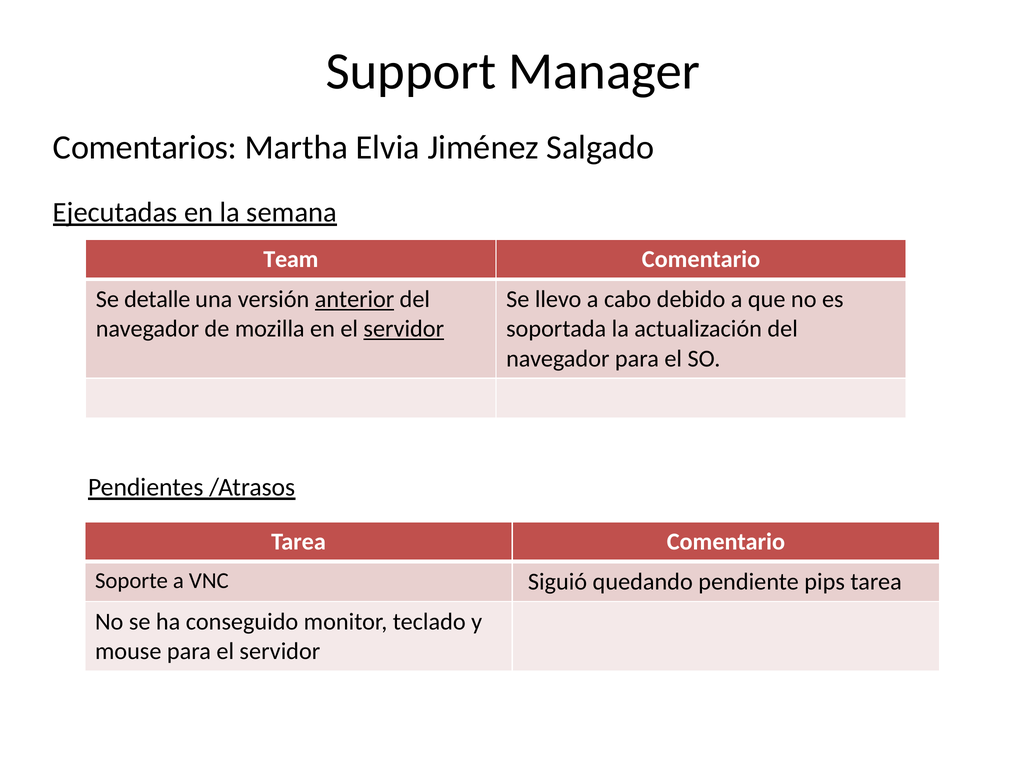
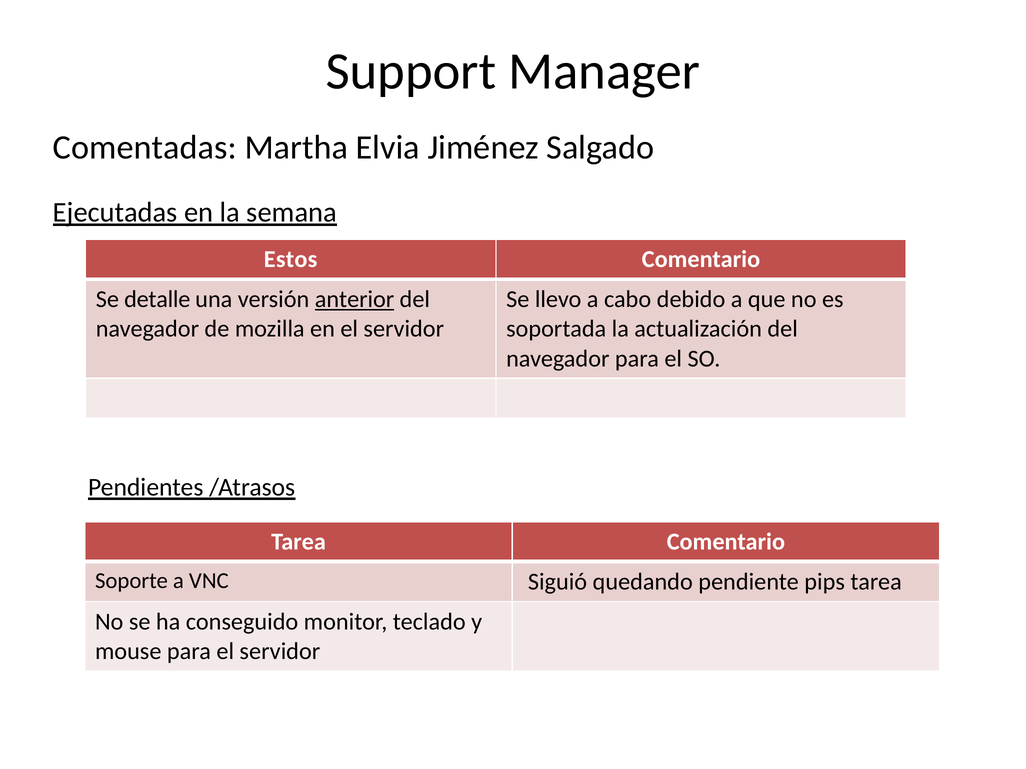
Comentarios: Comentarios -> Comentadas (145, 148)
Team: Team -> Estos (291, 260)
servidor underline: present -> none (404, 329)
